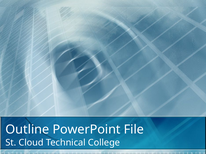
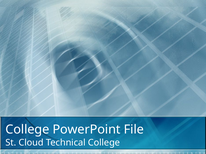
Outline: Outline -> College (27, 130)
